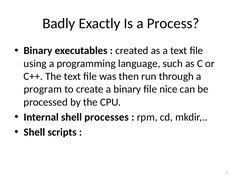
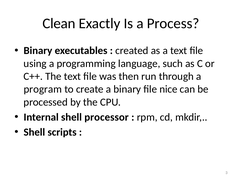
Badly: Badly -> Clean (59, 23)
processes: processes -> processor (107, 117)
